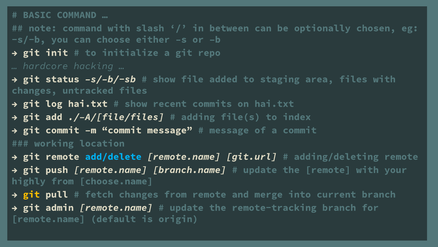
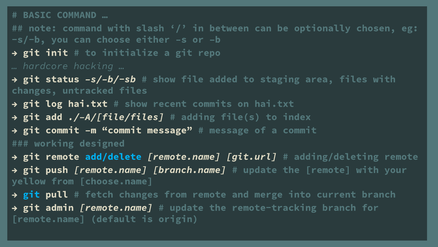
location: location -> designed (102, 143)
highly: highly -> yellow (29, 181)
git colour: yellow -> light blue (31, 194)
